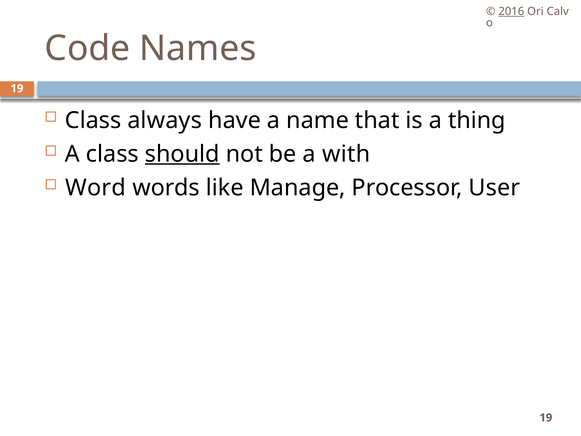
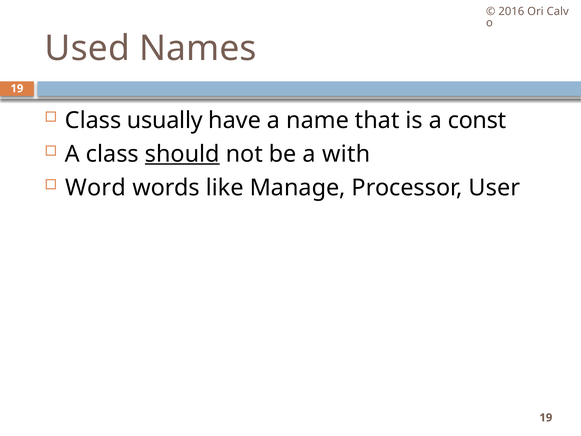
2016 underline: present -> none (511, 11)
Code: Code -> Used (87, 48)
always: always -> usually (165, 120)
thing: thing -> const (477, 120)
